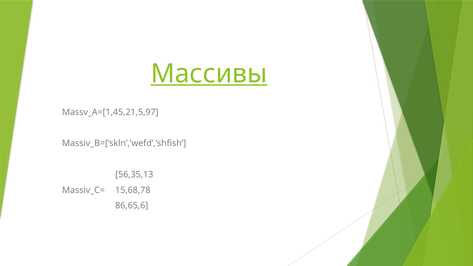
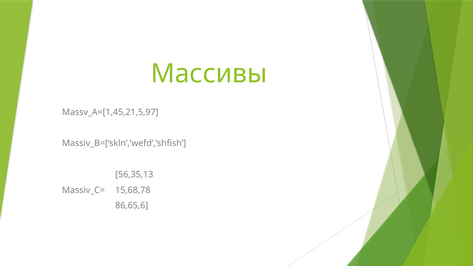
Массивы underline: present -> none (209, 74)
